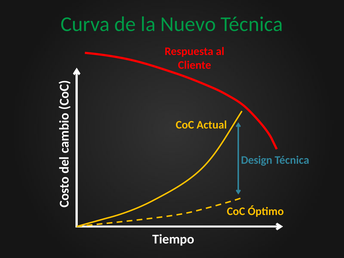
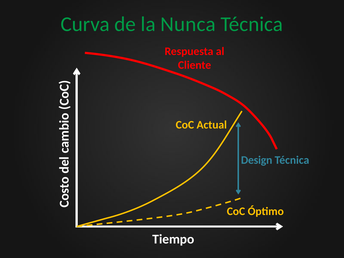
Nuevo: Nuevo -> Nunca (188, 24)
